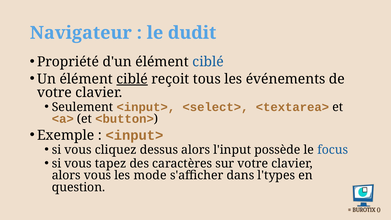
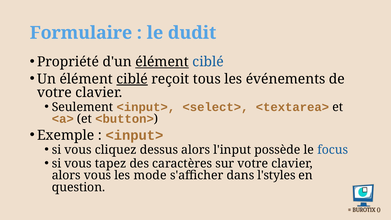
Navigateur: Navigateur -> Formulaire (81, 33)
élément underline: none -> present (162, 62)
l'types: l'types -> l'styles (276, 175)
